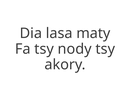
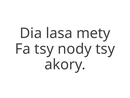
maty: maty -> mety (93, 33)
